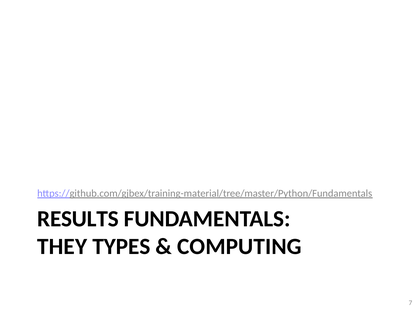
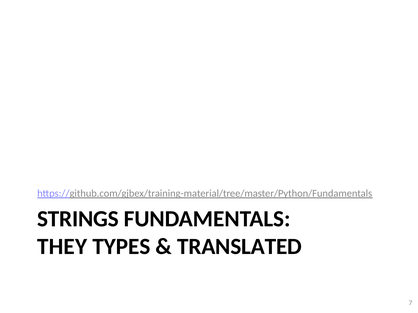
RESULTS: RESULTS -> STRINGS (78, 219)
COMPUTING: COMPUTING -> TRANSLATED (240, 247)
